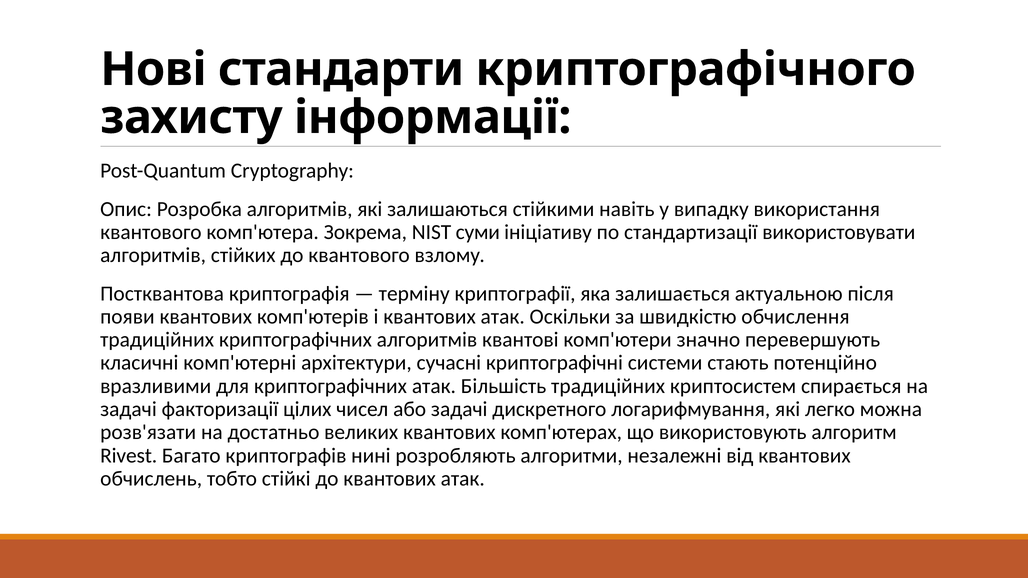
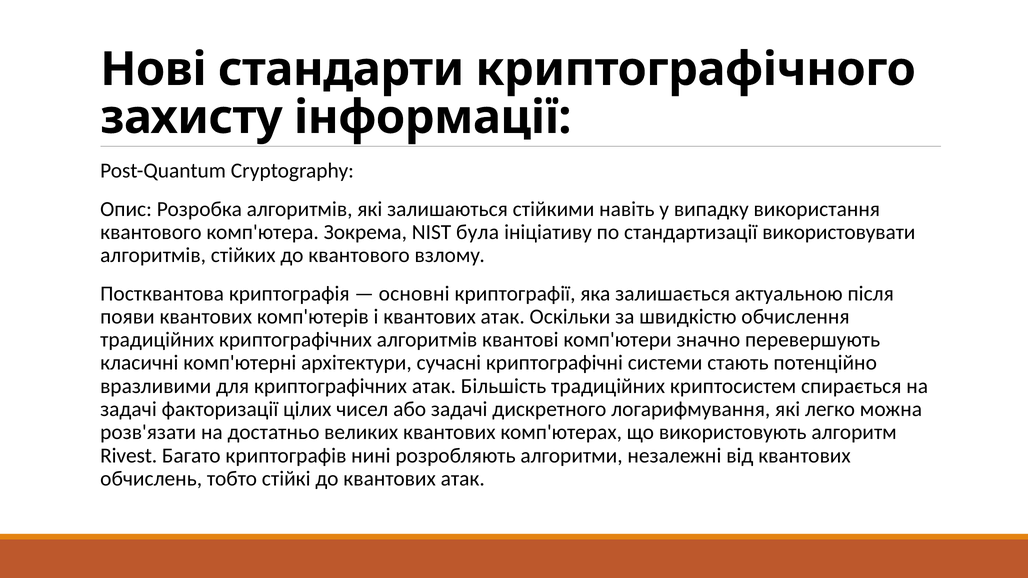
суми: суми -> була (478, 232)
терміну: терміну -> основні (414, 294)
